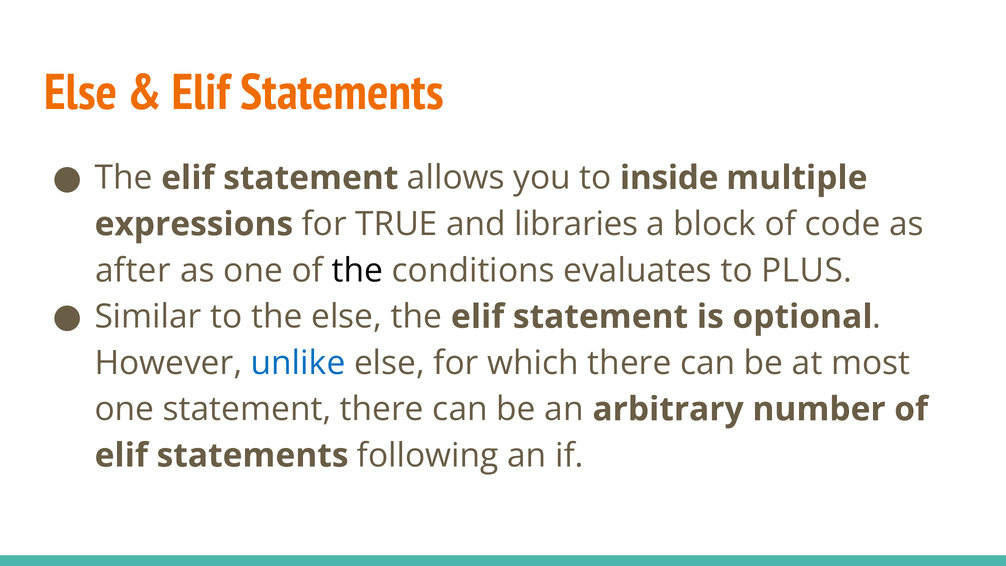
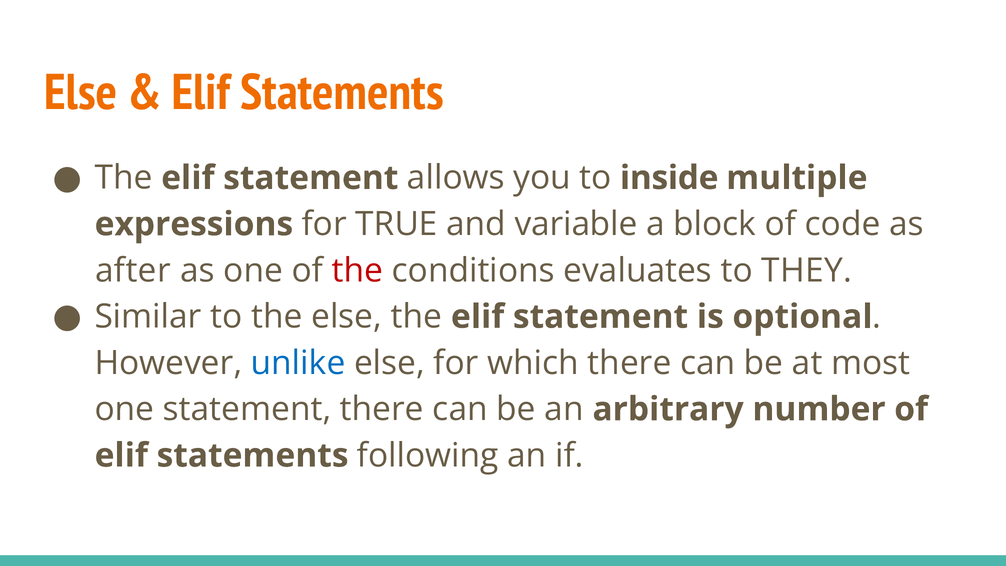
libraries: libraries -> variable (576, 224)
the colour: black -> red (357, 270)
PLUS: PLUS -> THEY (807, 270)
